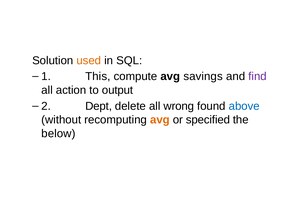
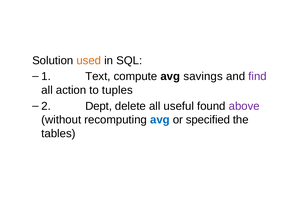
This: This -> Text (98, 76)
output: output -> tuples (117, 90)
wrong: wrong -> useful (179, 106)
above colour: blue -> purple (244, 106)
avg colour: orange -> blue (160, 120)
below: below -> tables (58, 133)
